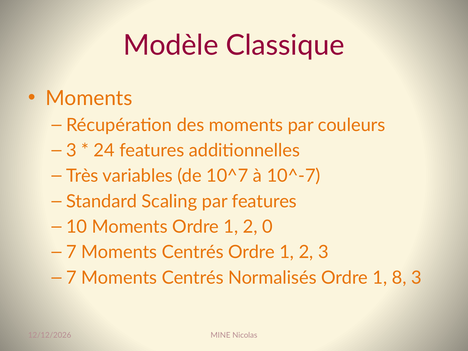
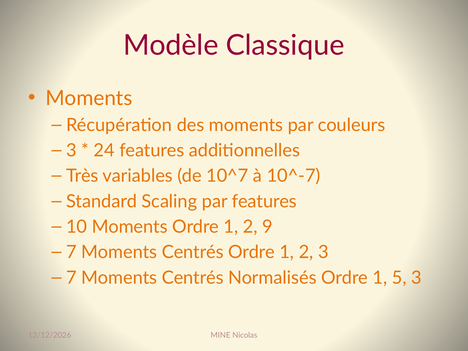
0: 0 -> 9 (267, 227)
8: 8 -> 5 (399, 278)
